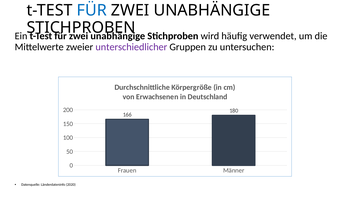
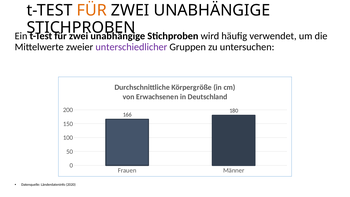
FÜR colour: blue -> orange (92, 10)
